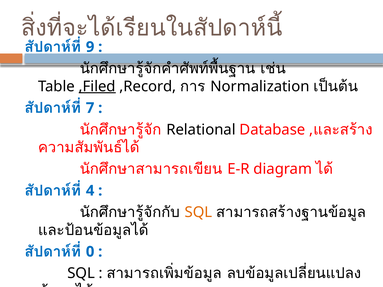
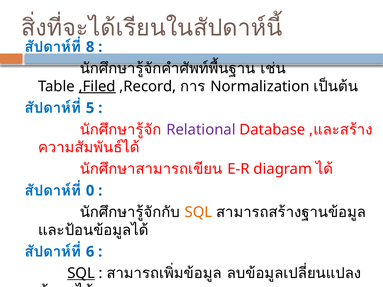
9: 9 -> 8 (90, 47)
7: 7 -> 5 (90, 108)
Relational colour: black -> purple (201, 130)
4: 4 -> 0 (90, 191)
0: 0 -> 6 (90, 252)
SQL underline: none -> present (81, 274)
